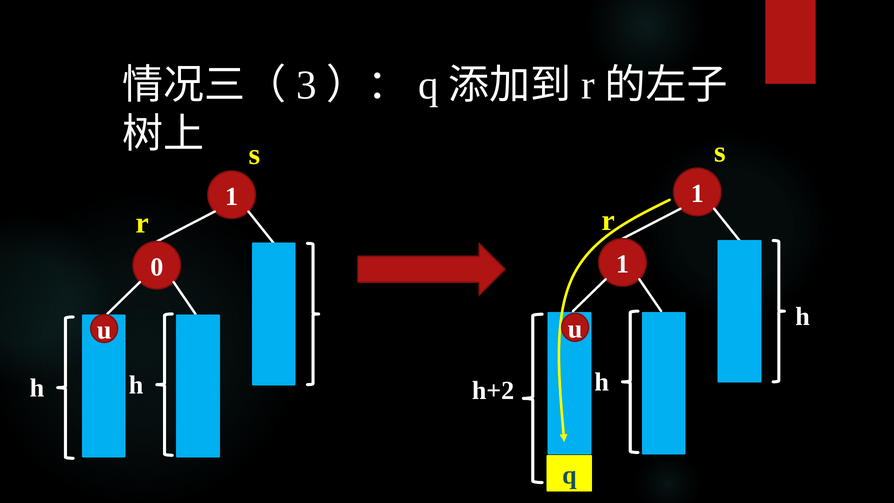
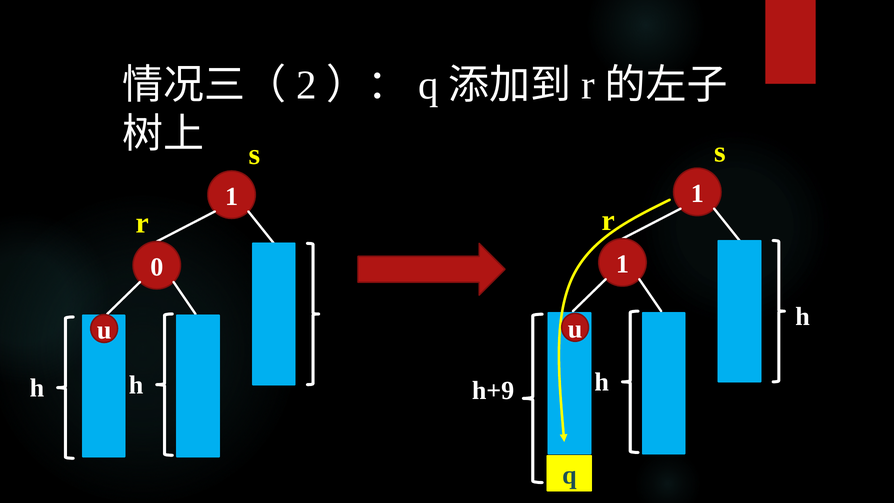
3: 3 -> 2 (306, 85)
h+2: h+2 -> h+9 (493, 391)
